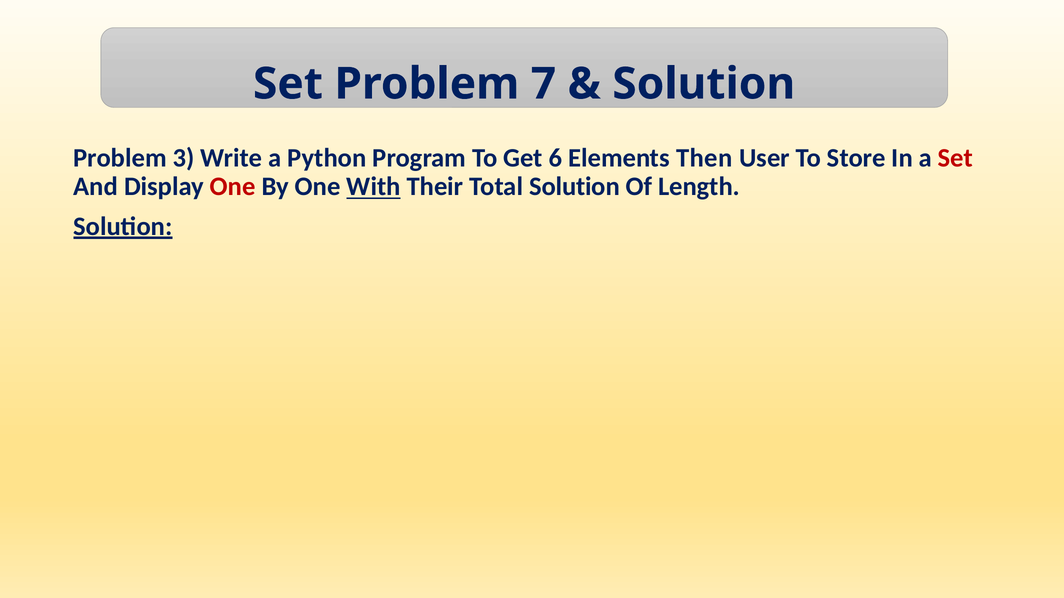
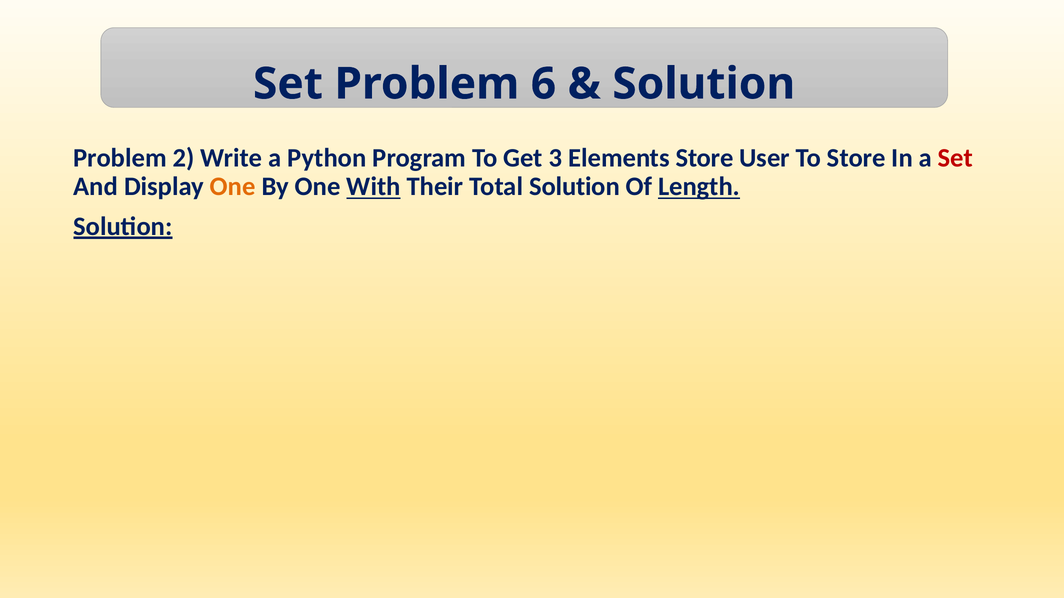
7: 7 -> 6 (543, 84)
3: 3 -> 2 (184, 158)
6: 6 -> 3 (555, 158)
Elements Then: Then -> Store (705, 158)
One colour: red -> orange (233, 187)
Length underline: none -> present (699, 187)
